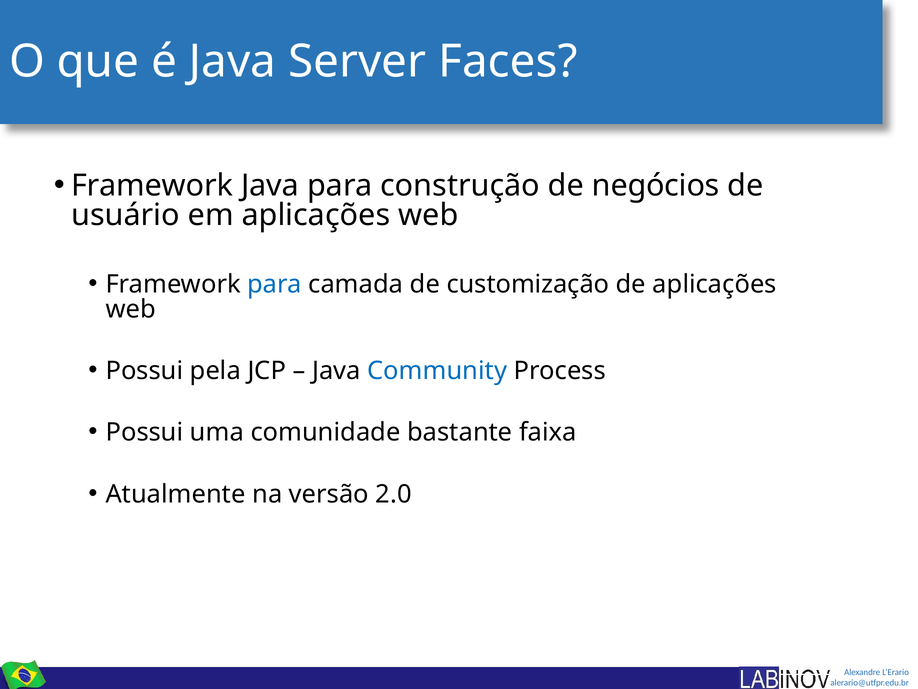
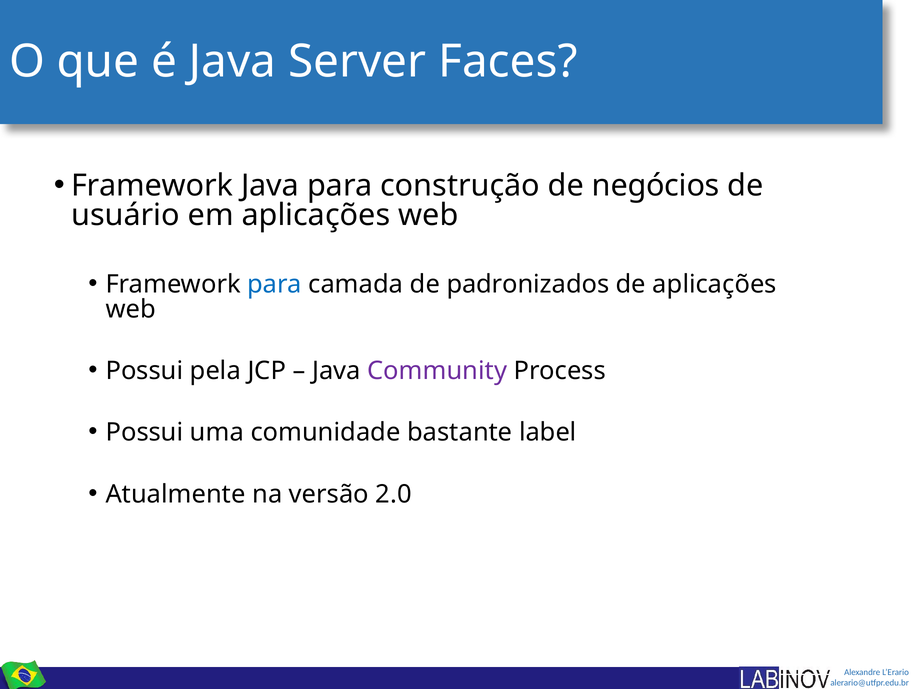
customização: customização -> padronizados (528, 284)
Community colour: blue -> purple (437, 371)
faixa: faixa -> label (548, 432)
